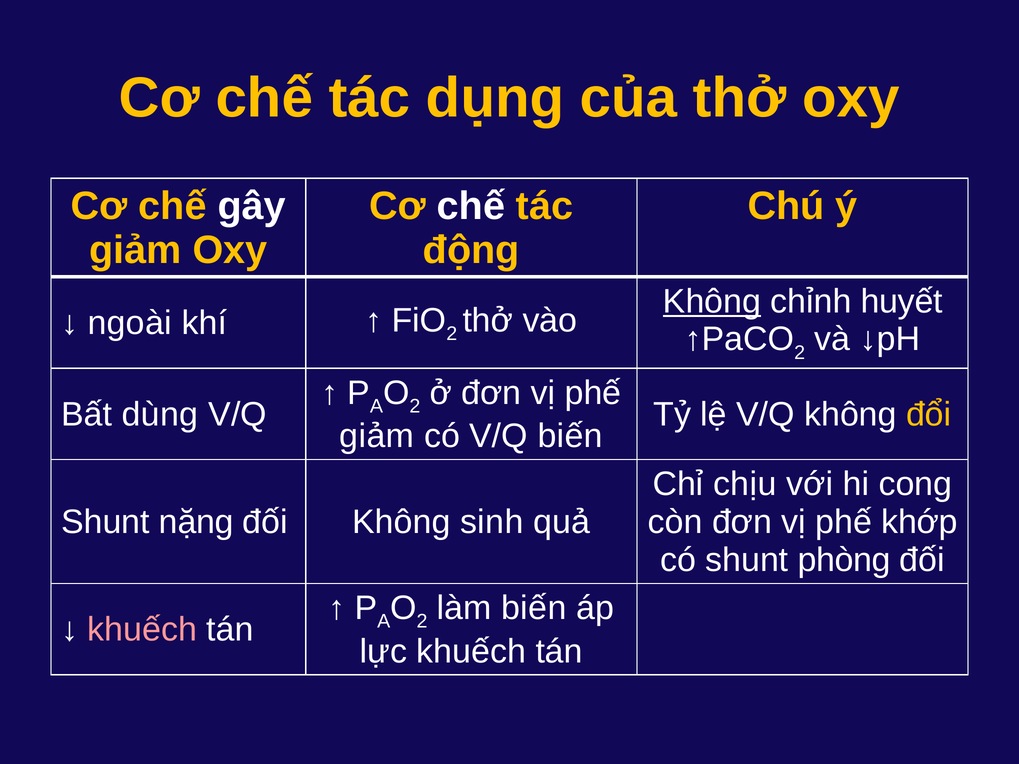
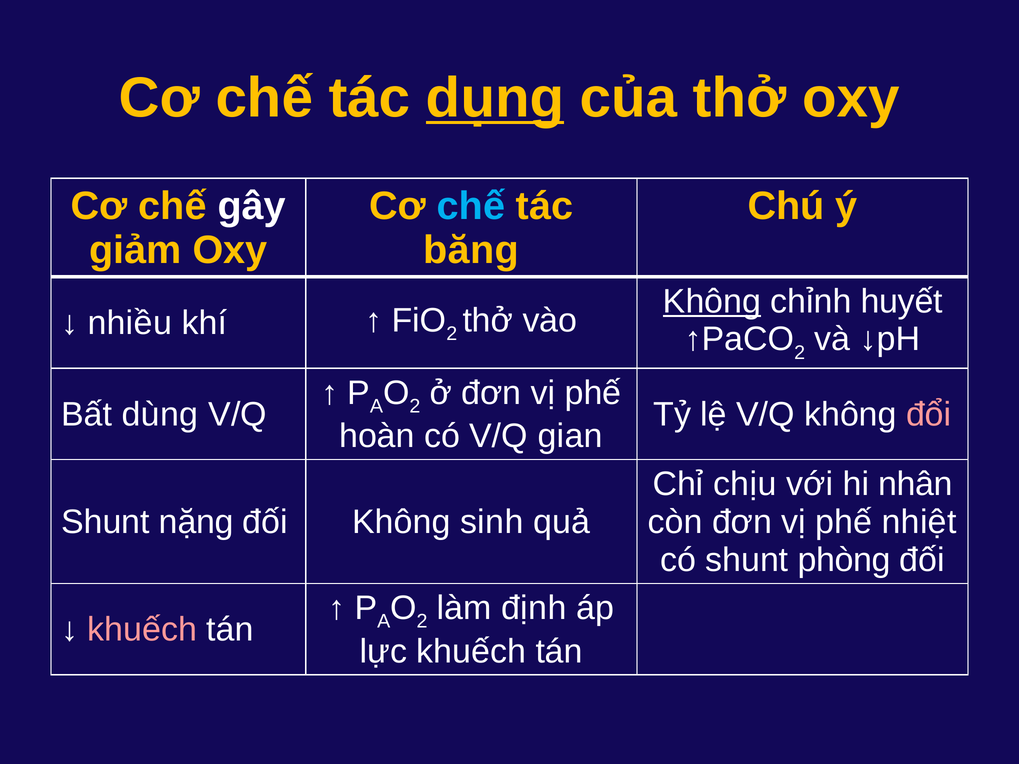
dụng underline: none -> present (495, 98)
chế colour: white -> light blue (471, 206)
động: động -> băng (471, 250)
ngoài: ngoài -> nhiều (130, 323)
đổi colour: yellow -> pink (929, 415)
giảm: giảm -> hoàn (377, 436)
V/Q biến: biến -> gian (570, 436)
cong: cong -> nhân (916, 484)
khớp: khớp -> nhiệt (919, 522)
làm biến: biến -> định (534, 608)
